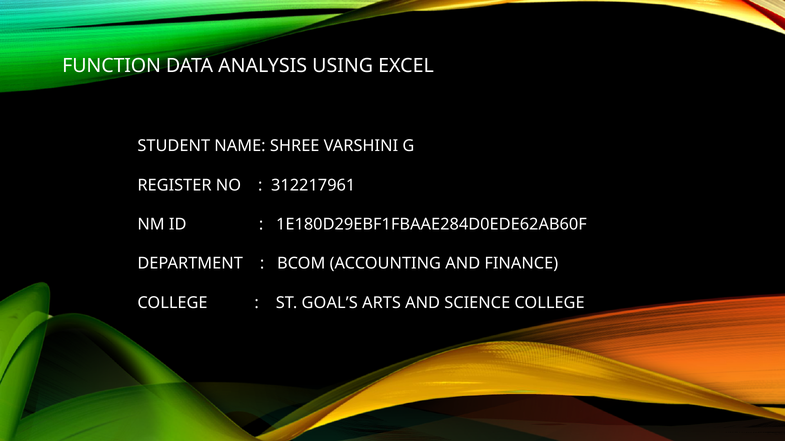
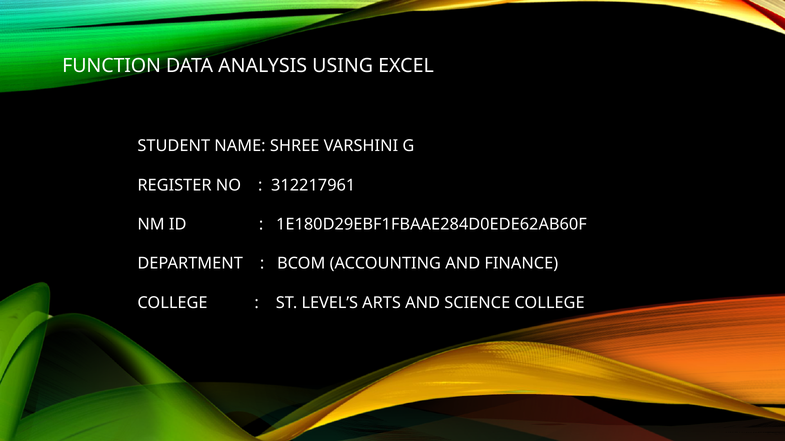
GOAL’S: GOAL’S -> LEVEL’S (330, 303)
